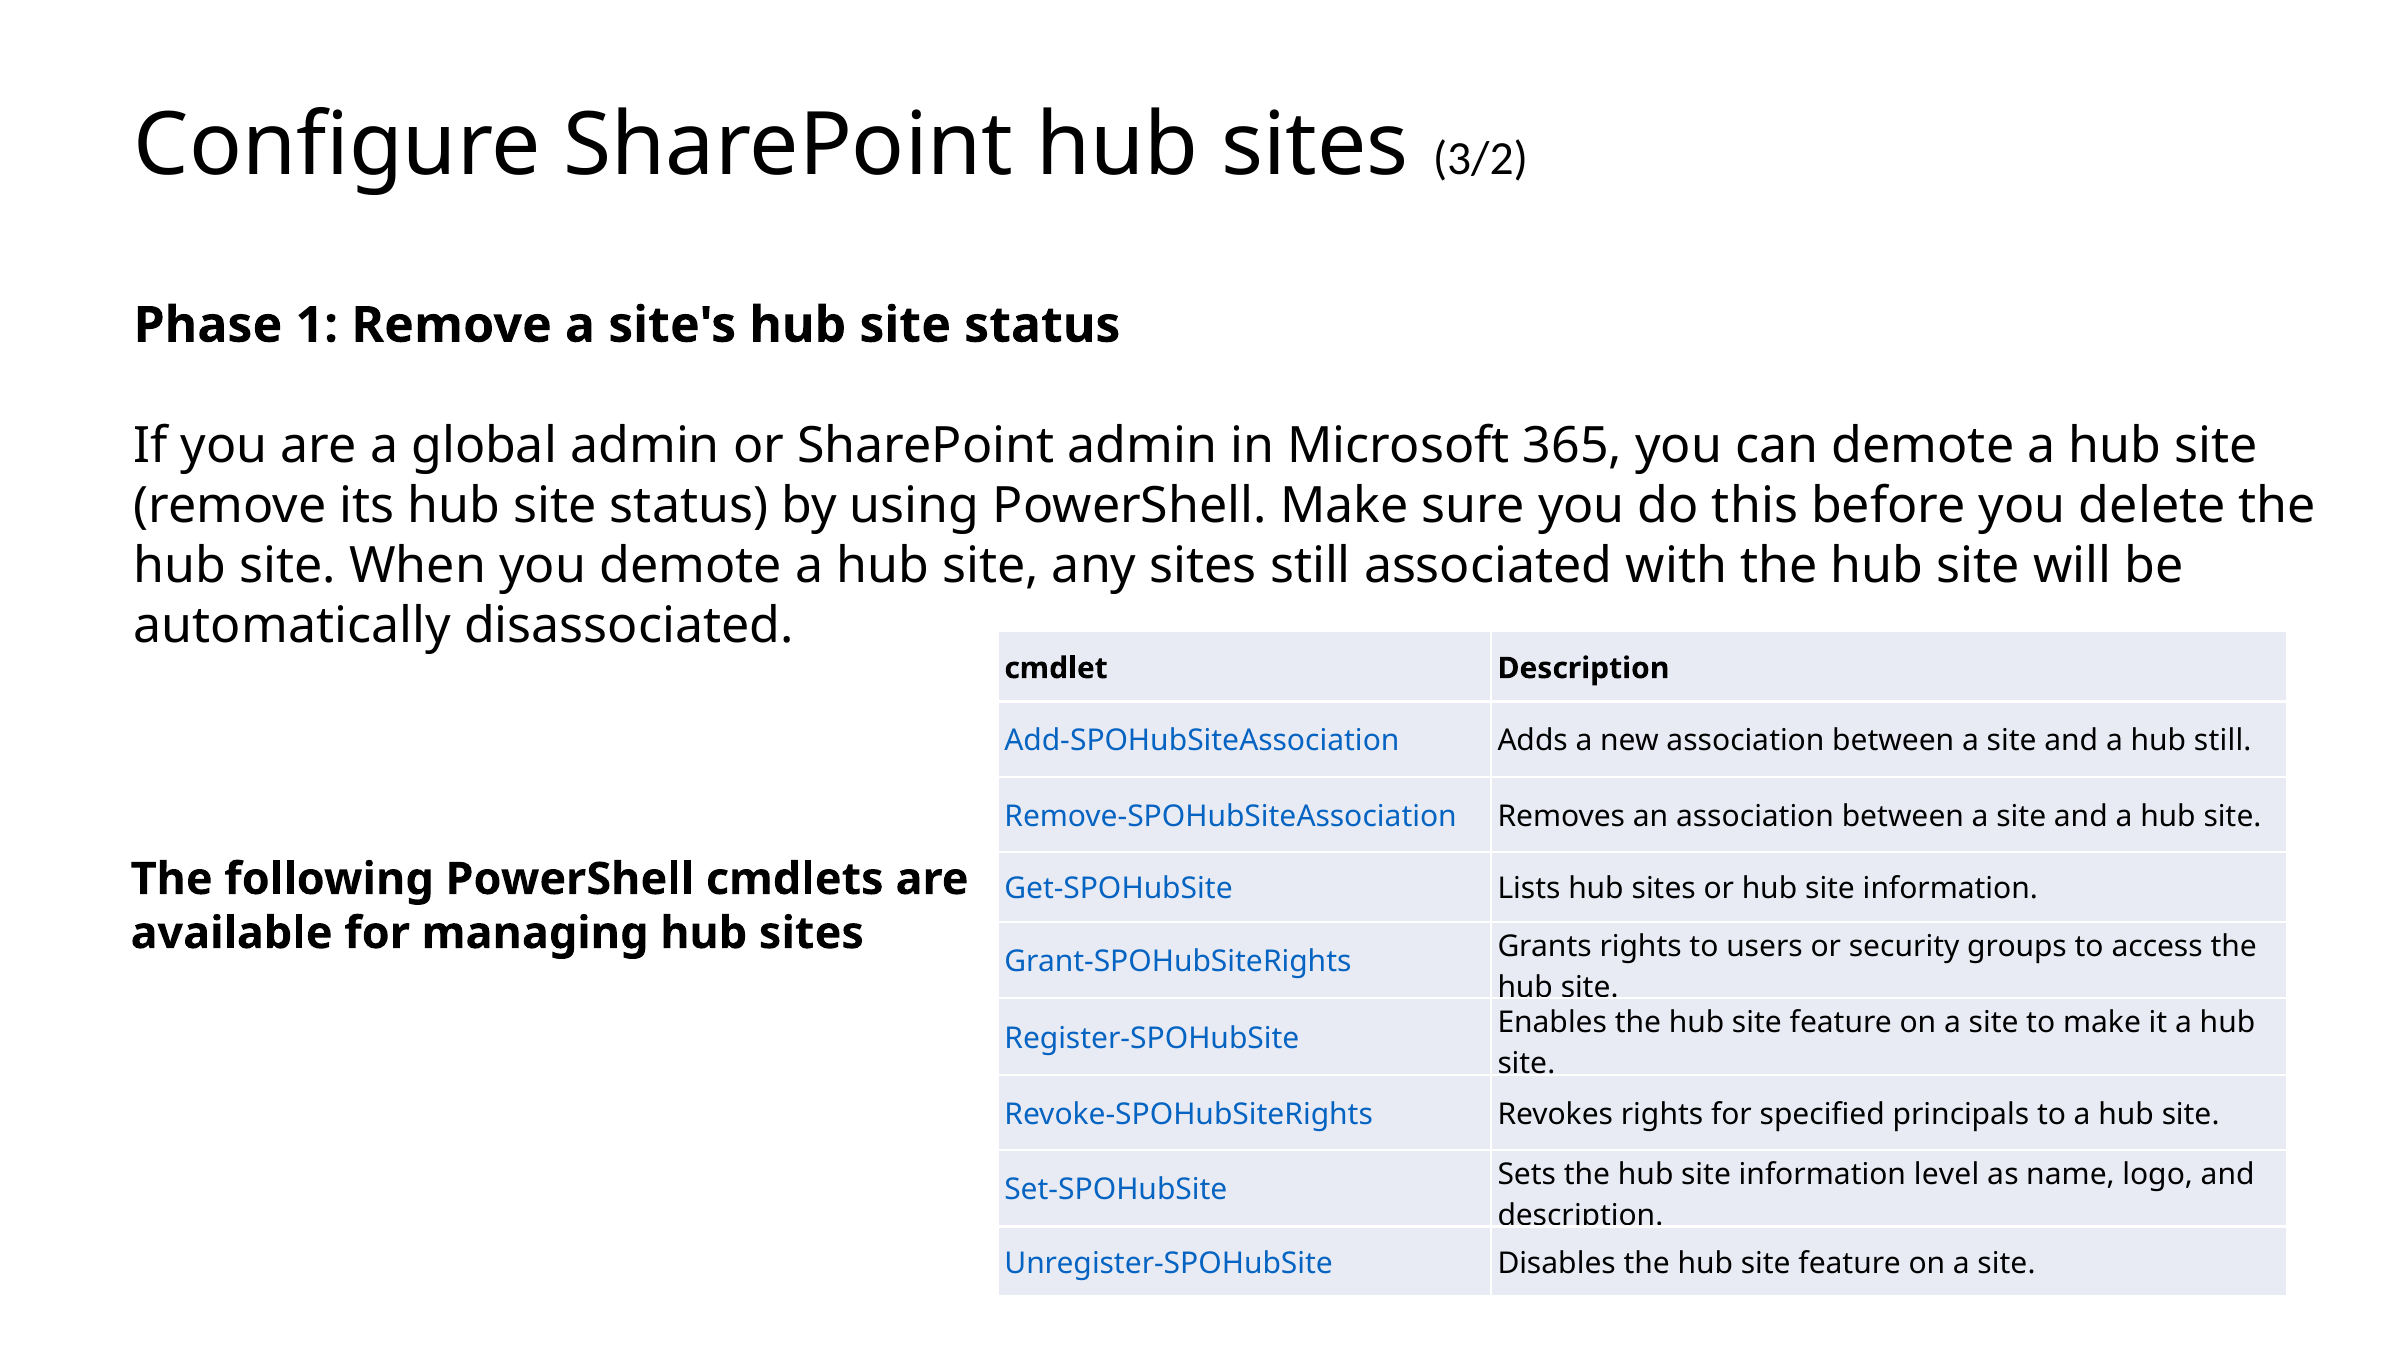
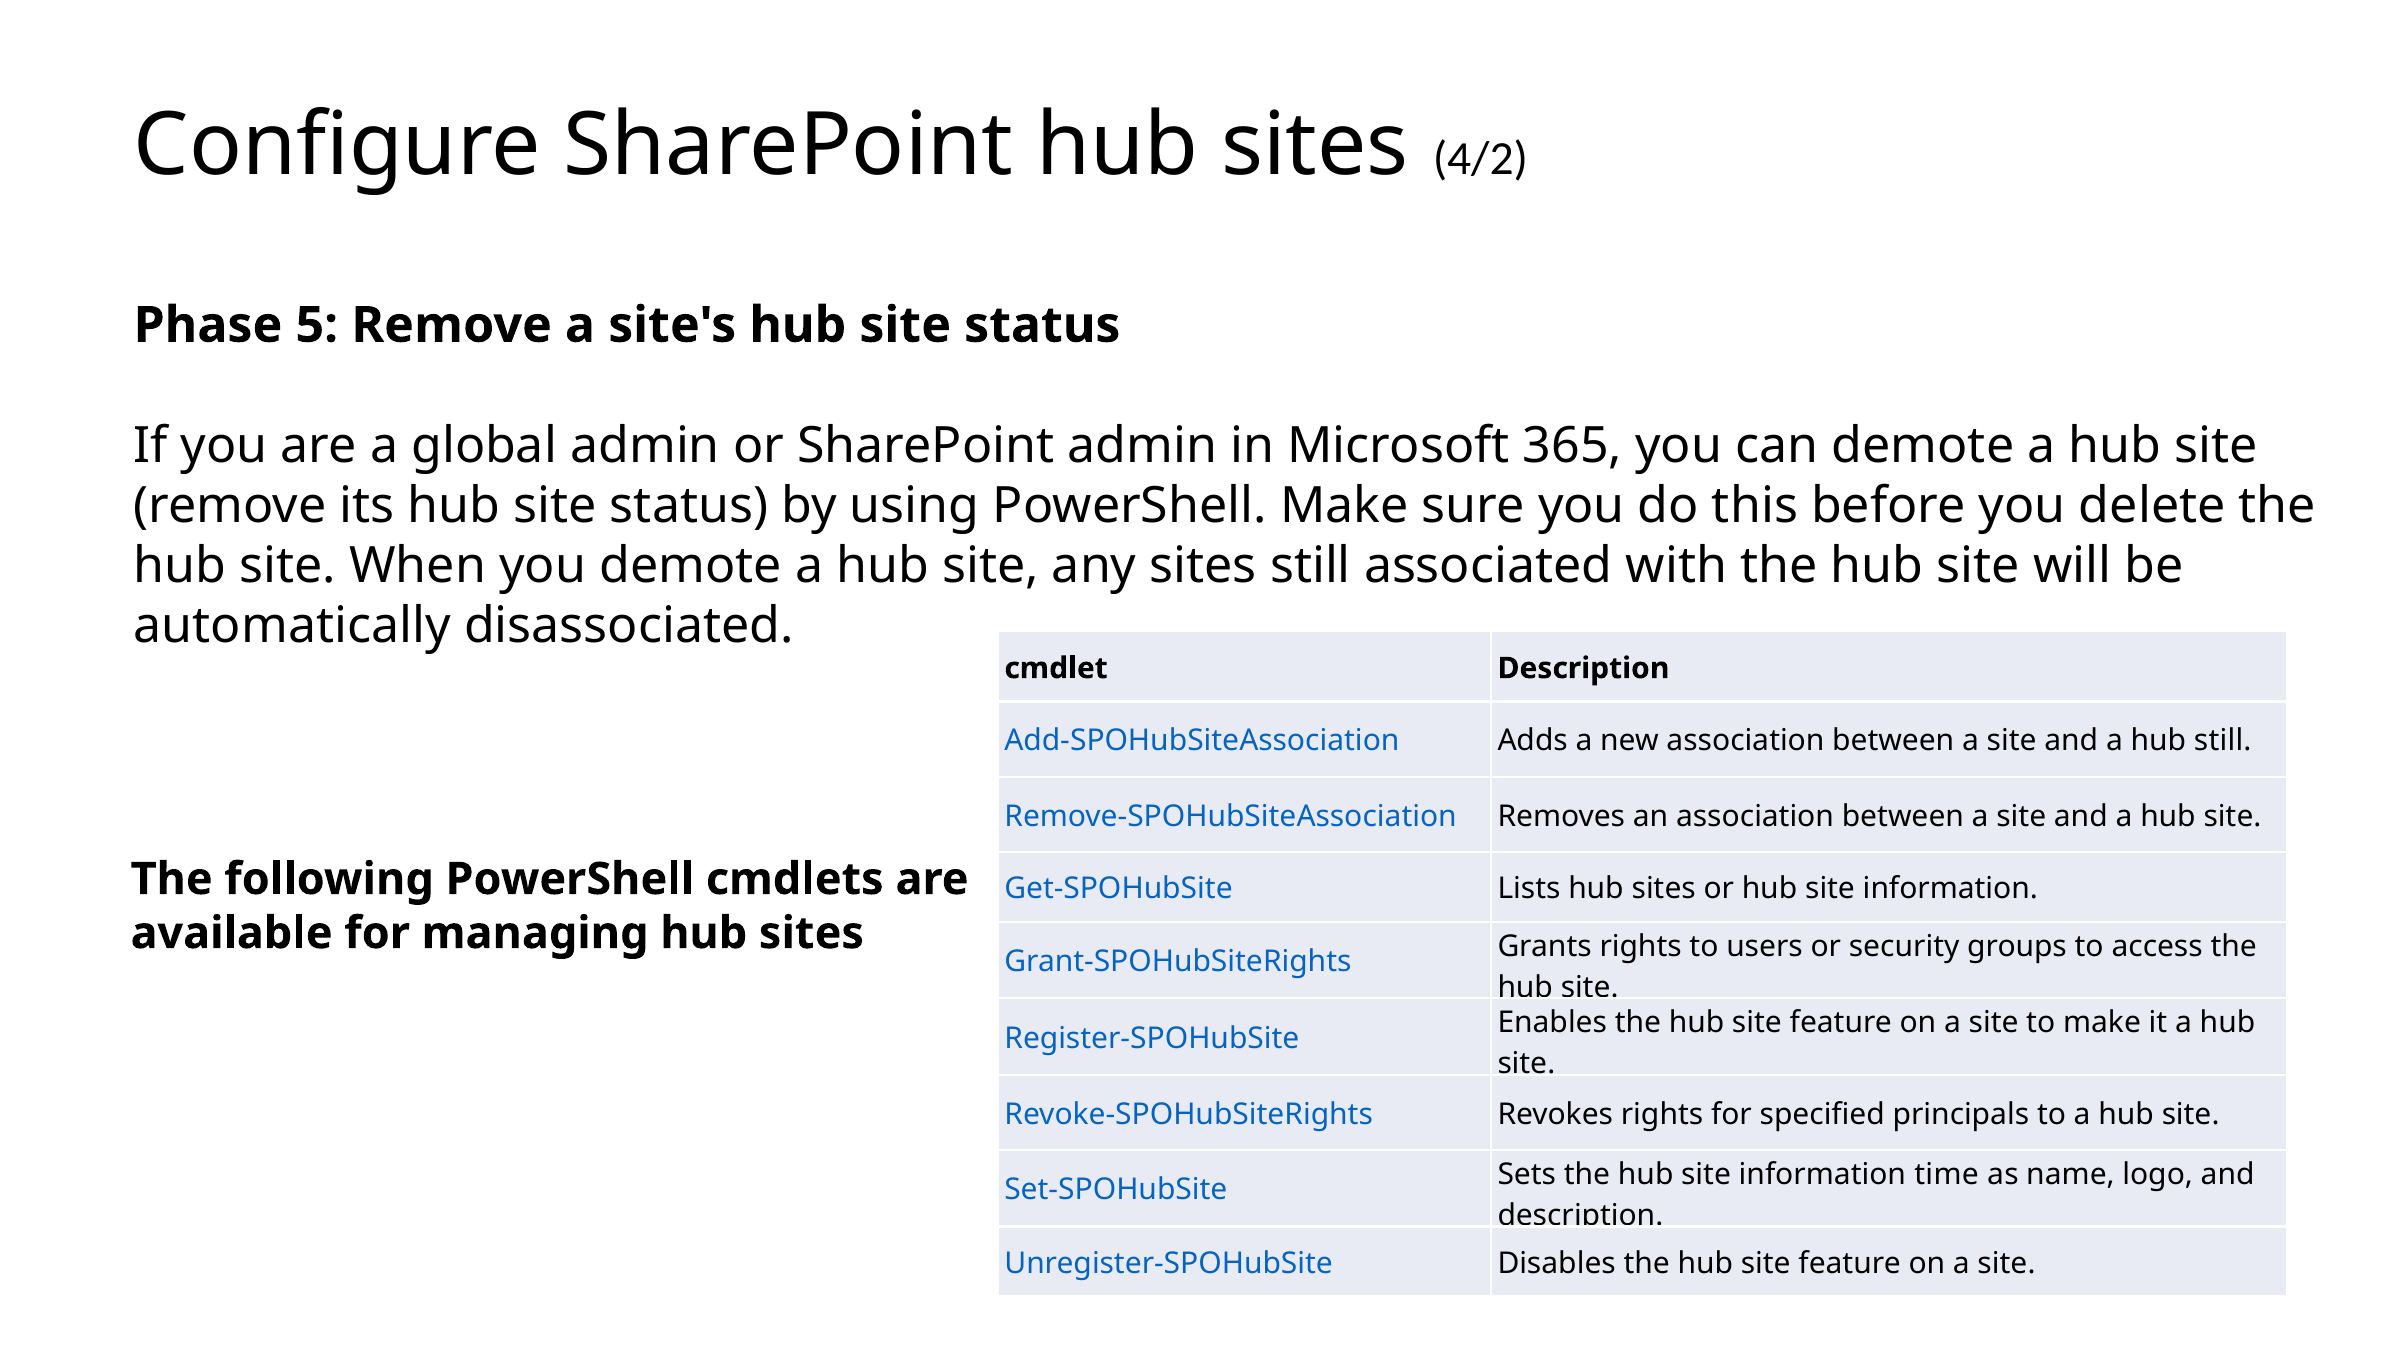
3/2: 3/2 -> 4/2 (1480, 159)
1: 1 -> 5 (317, 325)
level: level -> time (1947, 1174)
